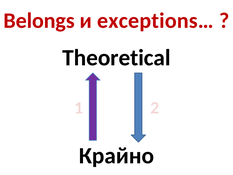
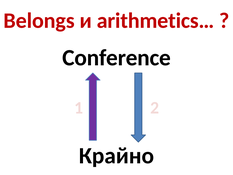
exceptions…: exceptions… -> arithmetics… (156, 21)
Theoretical: Theoretical -> Conference (117, 58)
